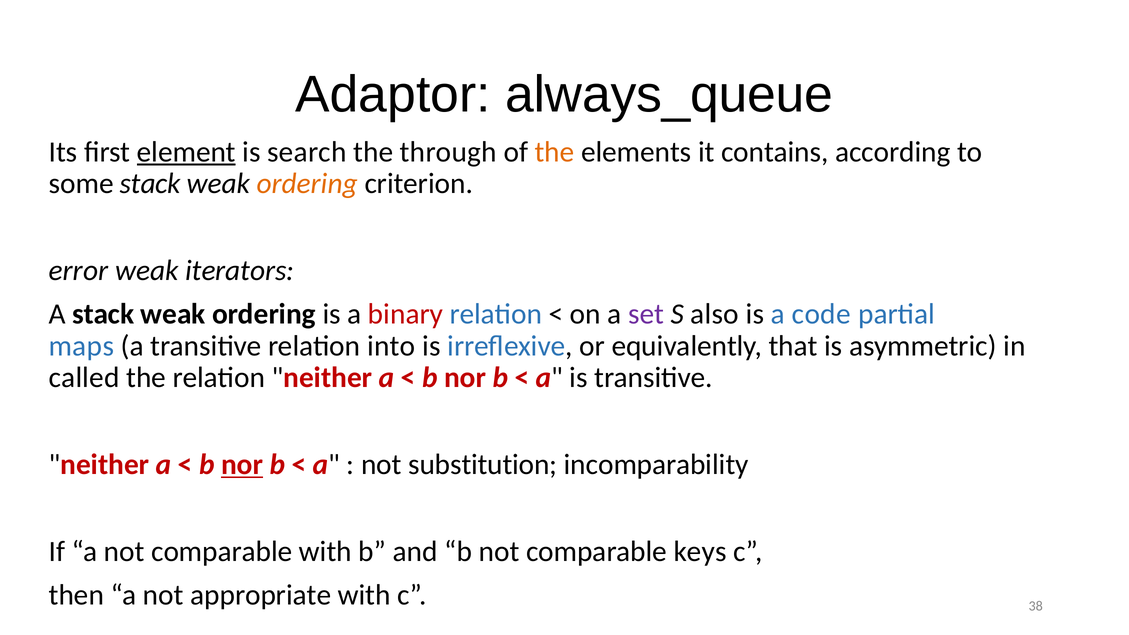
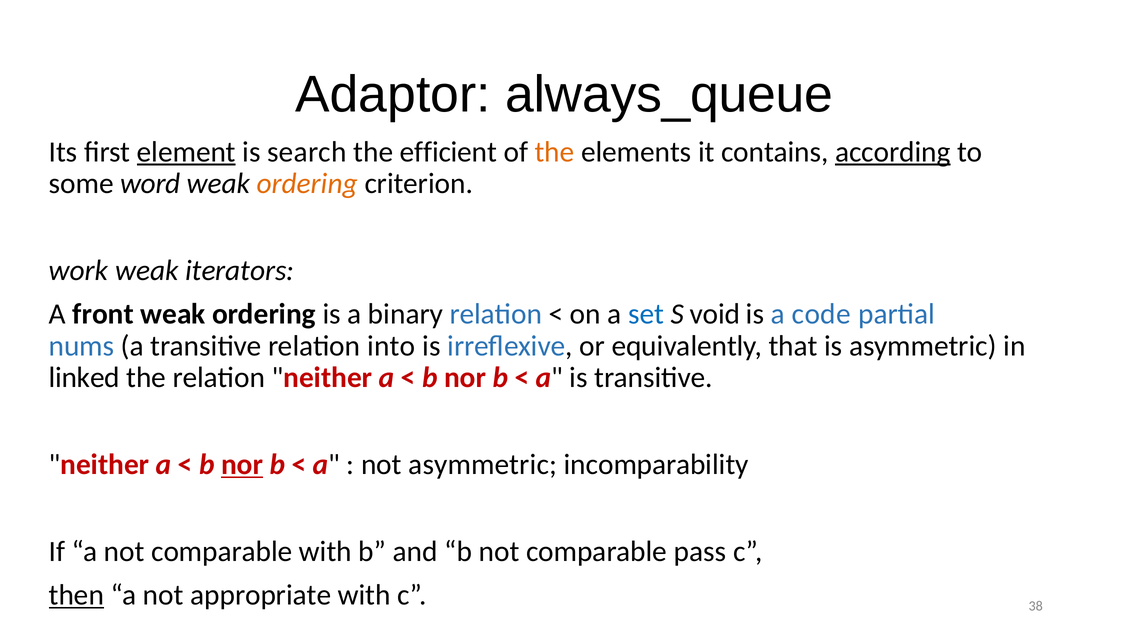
through: through -> efficient (448, 152)
according underline: none -> present (893, 152)
some stack: stack -> word (150, 184)
error: error -> work (79, 271)
A stack: stack -> front (103, 314)
binary colour: red -> black (406, 314)
set colour: purple -> blue (646, 314)
also: also -> void (715, 314)
maps: maps -> nums (82, 346)
called: called -> linked (84, 378)
not substitution: substitution -> asymmetric (483, 465)
keys: keys -> pass (700, 552)
then underline: none -> present (76, 595)
